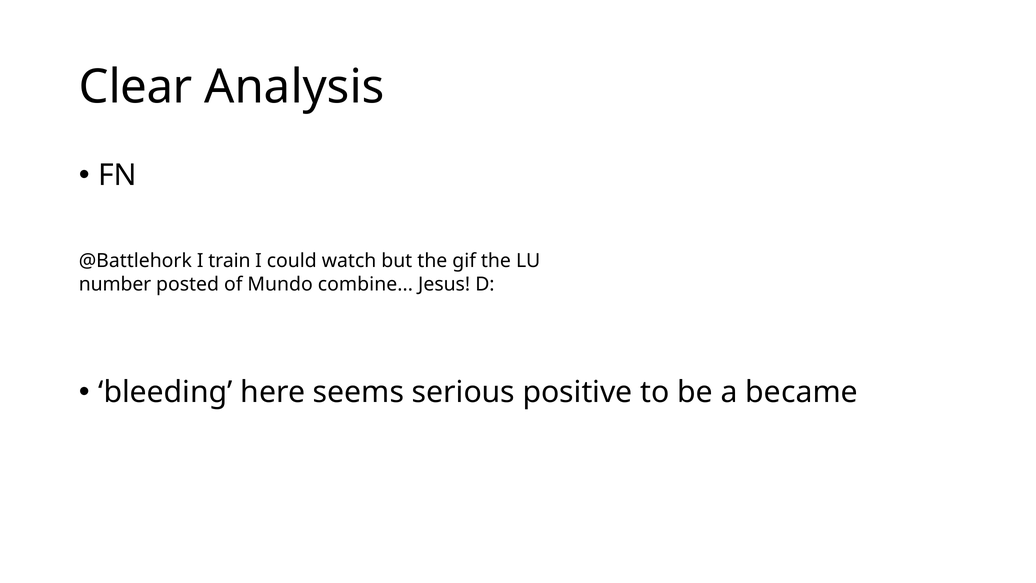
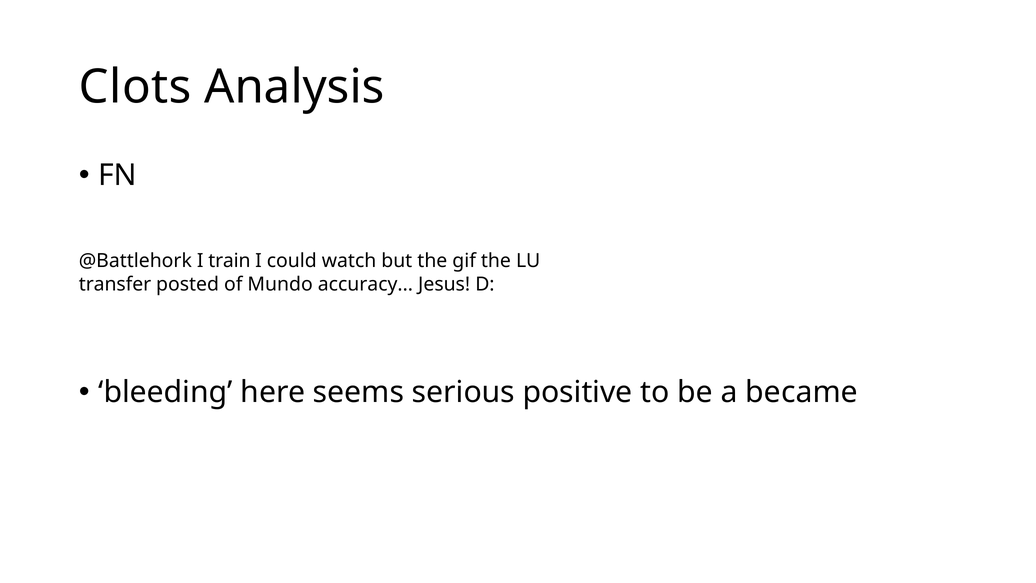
Clear: Clear -> Clots (135, 87)
number: number -> transfer (115, 284)
combine: combine -> accuracy (365, 284)
